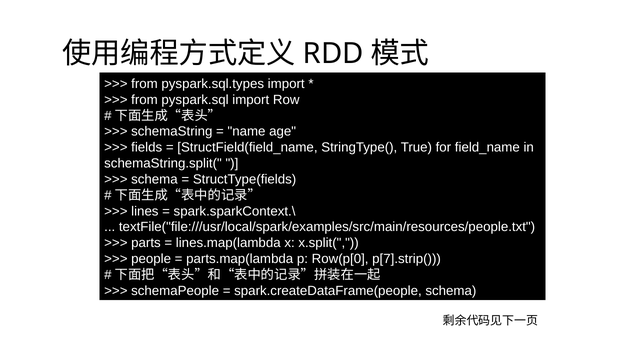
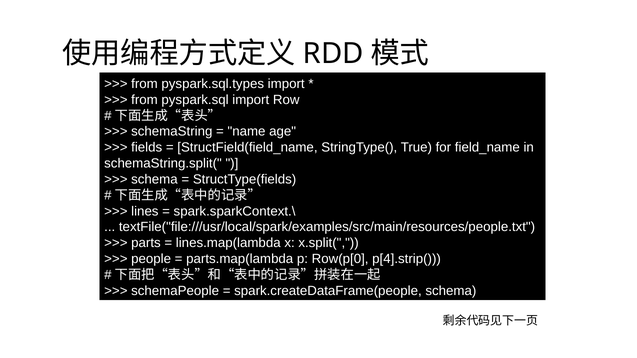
p[7].strip(: p[7].strip( -> p[4].strip( (407, 259)
